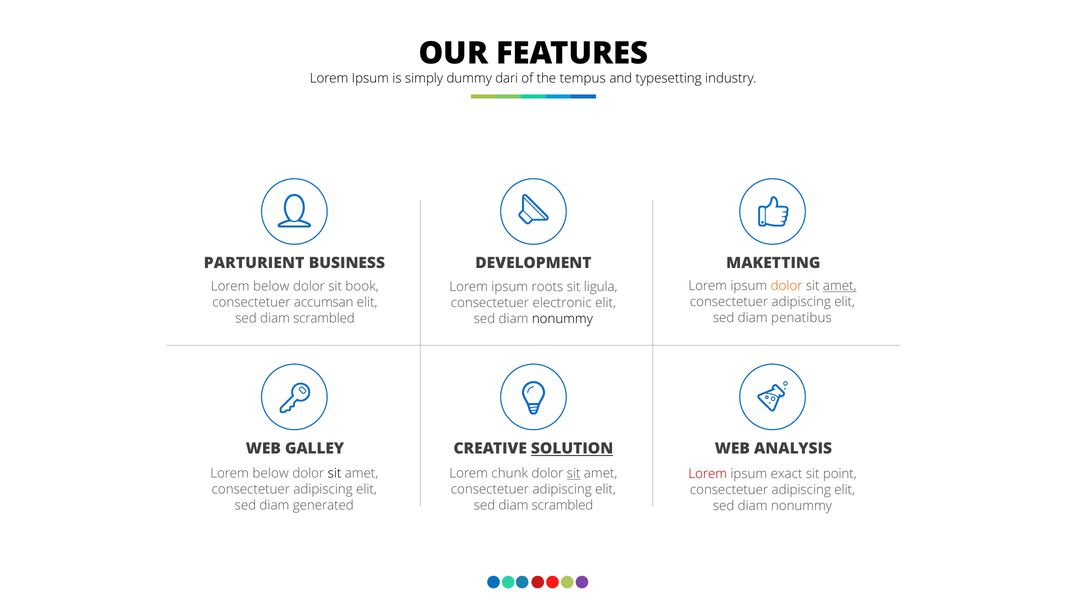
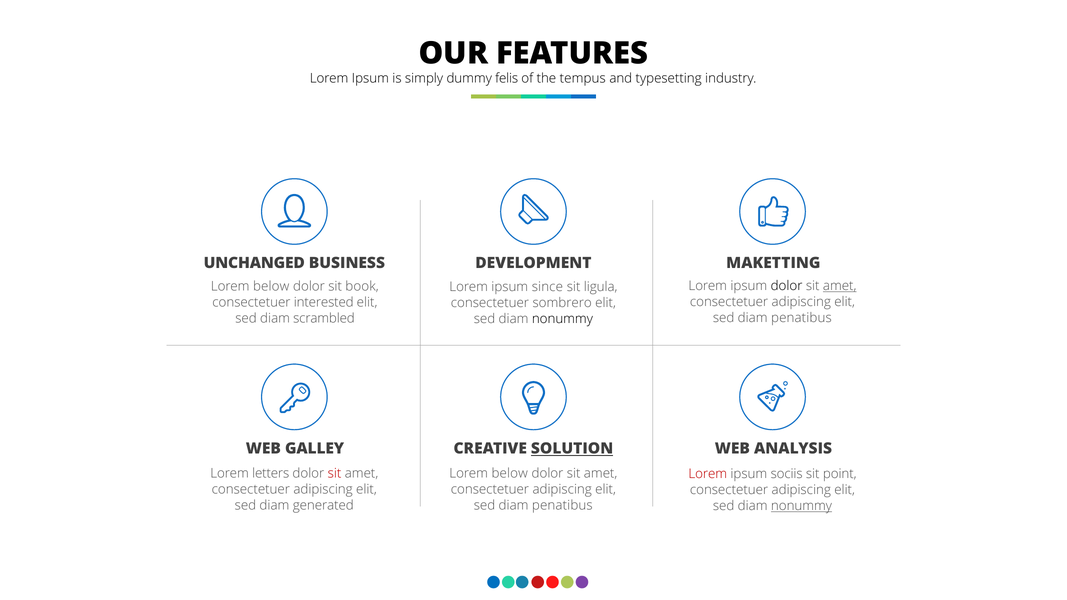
dari: dari -> felis (507, 78)
PARTURIENT: PARTURIENT -> UNCHANGED (254, 263)
dolor colour: orange -> black (787, 286)
roots: roots -> since (547, 287)
accumsan: accumsan -> interested (324, 303)
electronic: electronic -> sombrero (562, 303)
below: below -> letters (271, 474)
sit colour: black -> red (335, 474)
chunk: chunk -> below (510, 474)
sit underline: present -> none (574, 474)
exact: exact -> sociis (787, 474)
scrambled: scrambled -> penatibus (562, 506)
nonummy underline: none -> present (801, 506)
